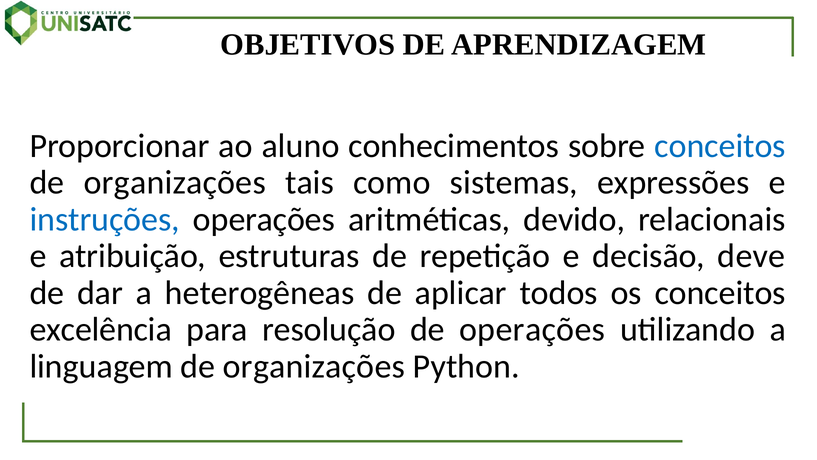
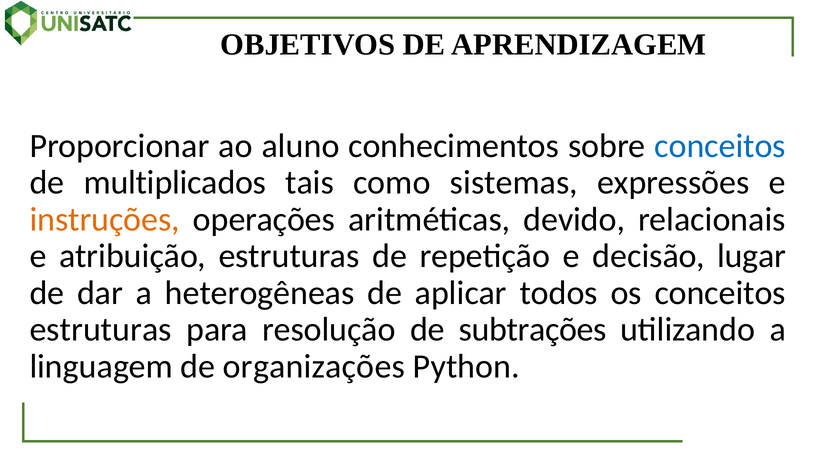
organizações: organizações -> multiplicados (175, 182)
instruções colour: blue -> orange (105, 219)
deve: deve -> lugar (752, 256)
excelência: excelência -> estruturas (101, 329)
de operações: operações -> subtrações (533, 329)
